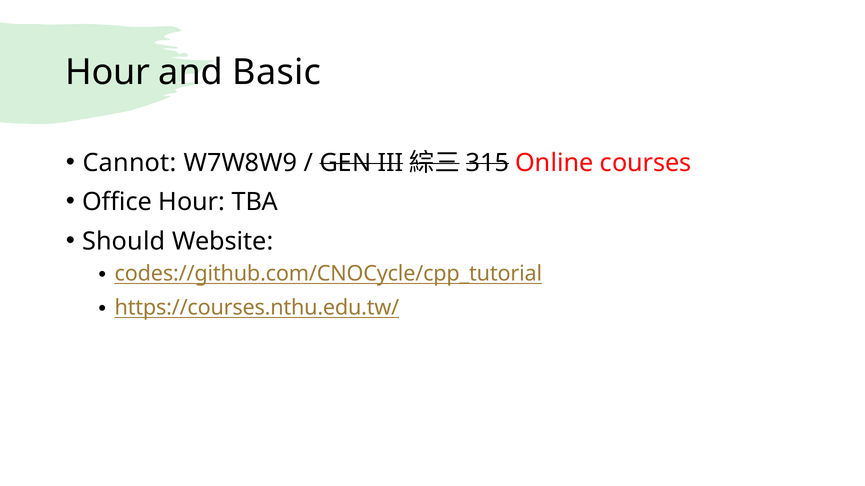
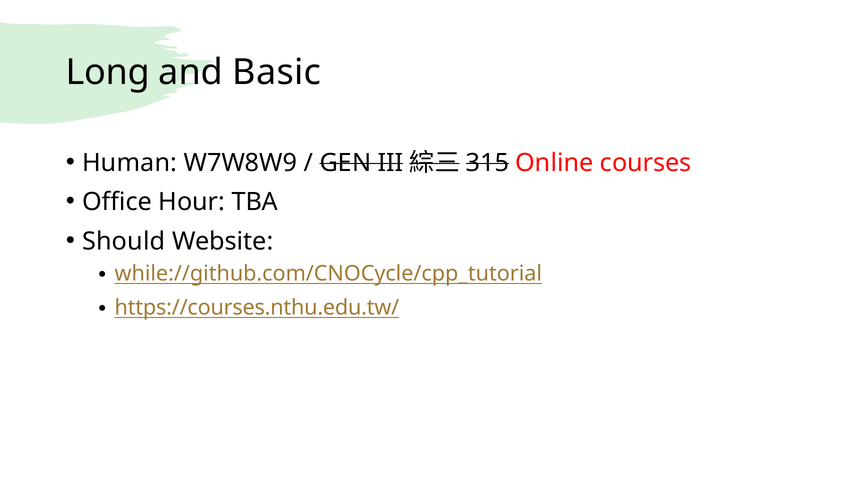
Hour: Hour -> Long (108, 73)
Cannot: Cannot -> Human (130, 163)
codes://github.com/CNOCycle/cpp_tutorial: codes://github.com/CNOCycle/cpp_tutorial -> while://github.com/CNOCycle/cpp_tutorial (328, 274)
